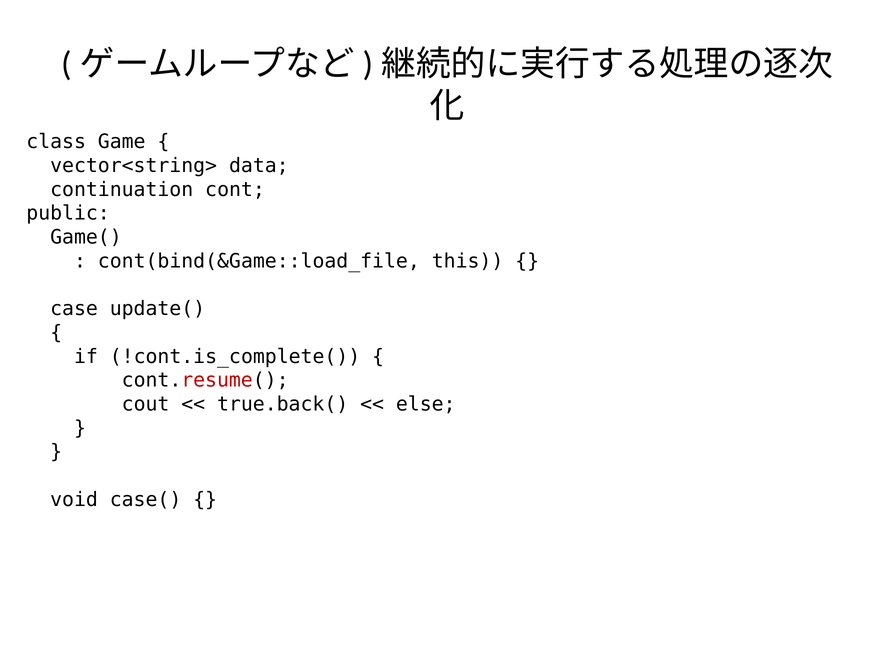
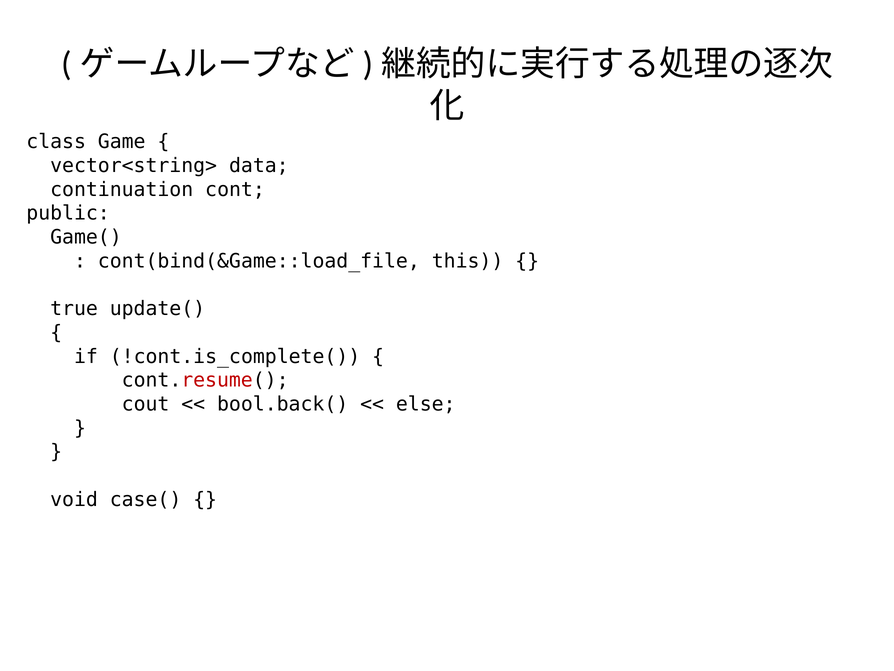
case: case -> true (74, 309)
true.back(: true.back( -> bool.back( (283, 404)
